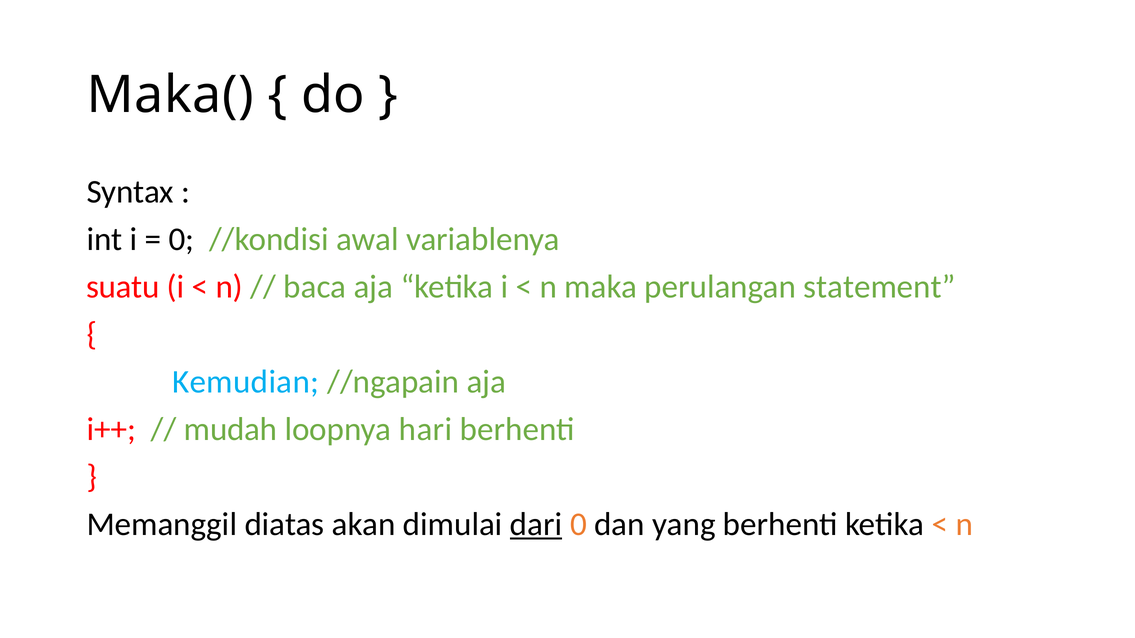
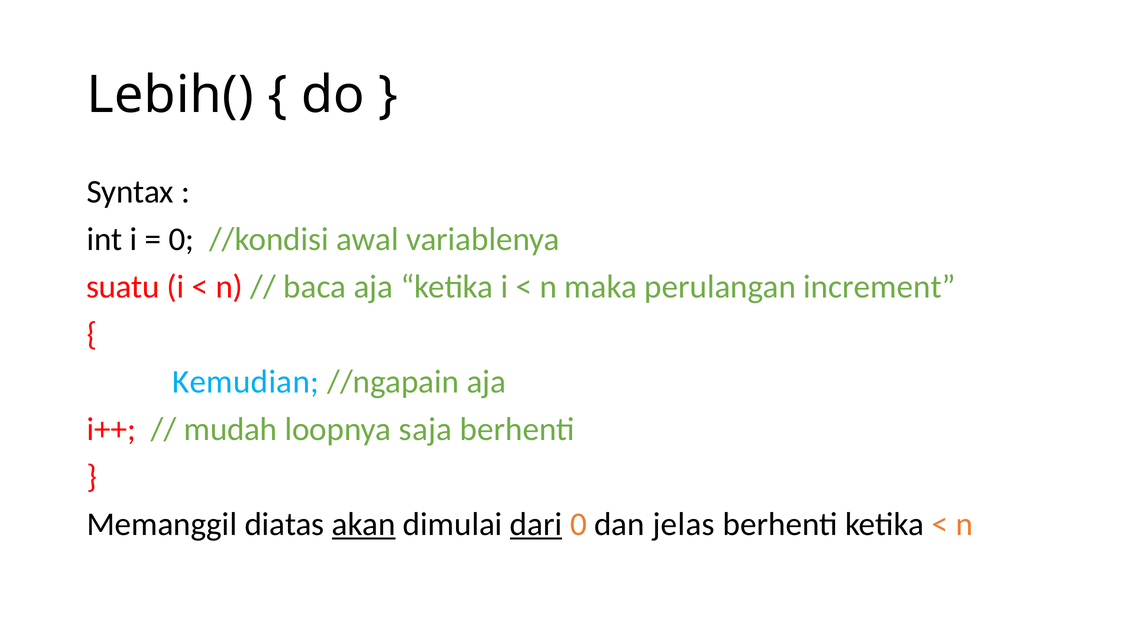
Maka(: Maka( -> Lebih( (170, 95)
statement: statement -> increment (879, 287)
hari: hari -> saja (425, 429)
akan underline: none -> present (364, 524)
yang: yang -> jelas (684, 524)
